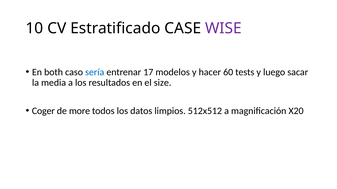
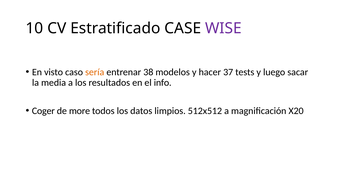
both: both -> visto (54, 72)
sería colour: blue -> orange (95, 72)
17: 17 -> 38 (148, 72)
60: 60 -> 37 (228, 72)
size: size -> info (163, 83)
